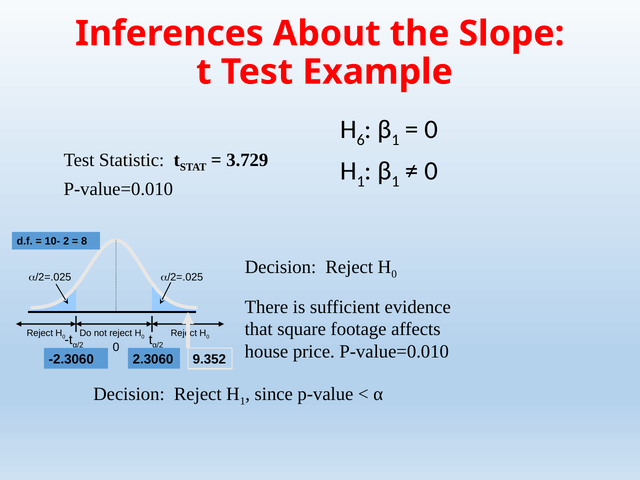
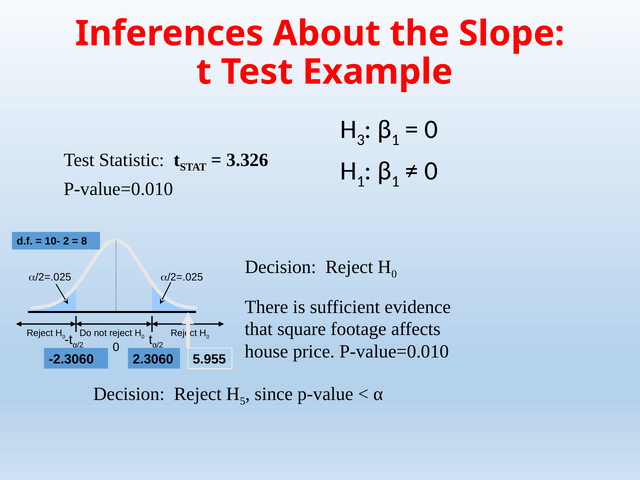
6: 6 -> 3 (361, 140)
3.729: 3.729 -> 3.326 (247, 160)
9.352: 9.352 -> 5.955 (209, 359)
1: 1 -> 5 (243, 401)
